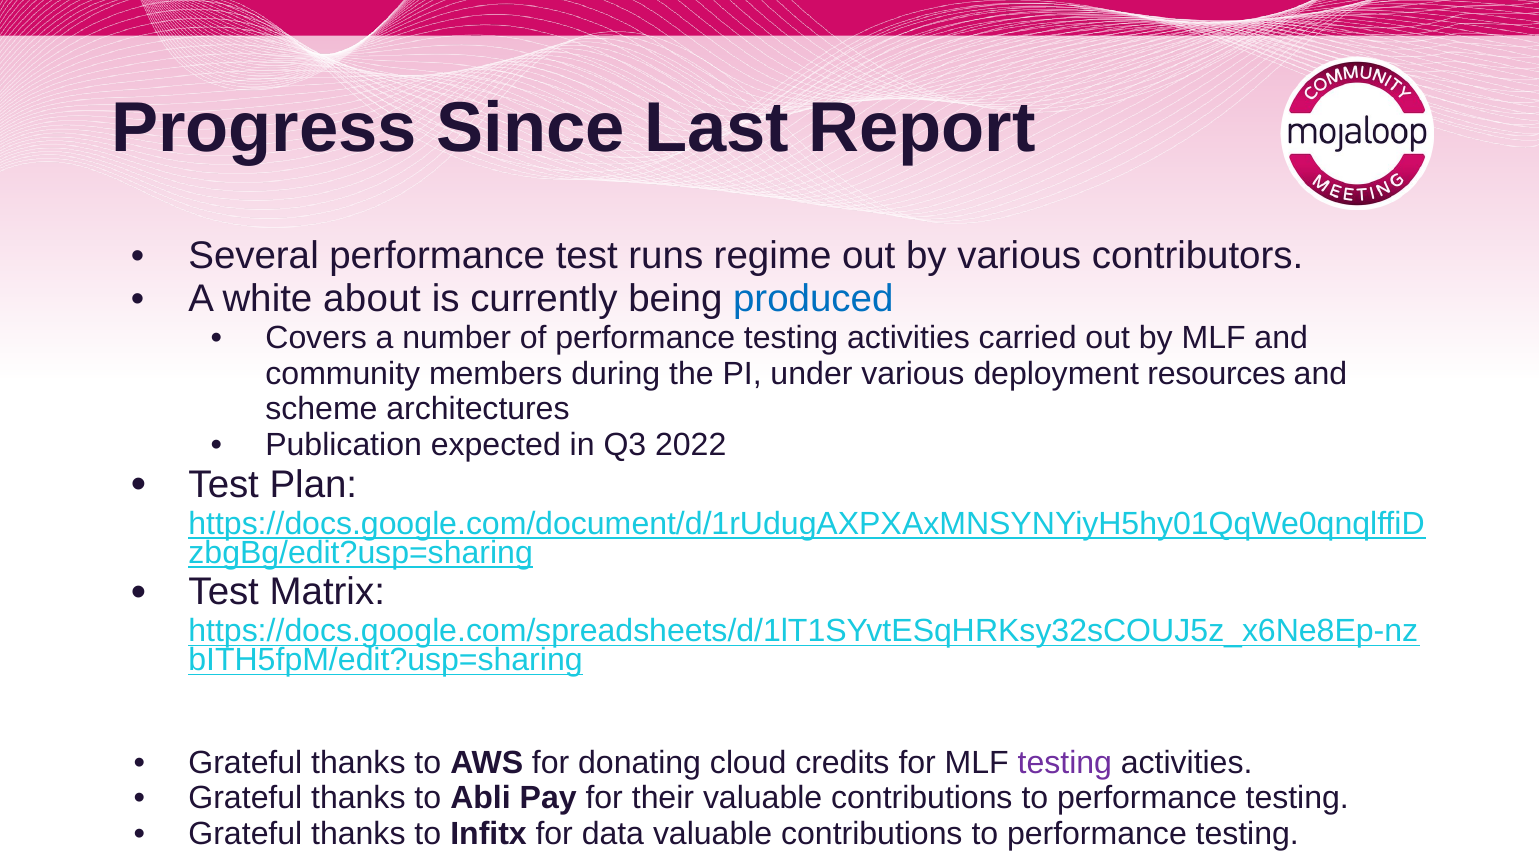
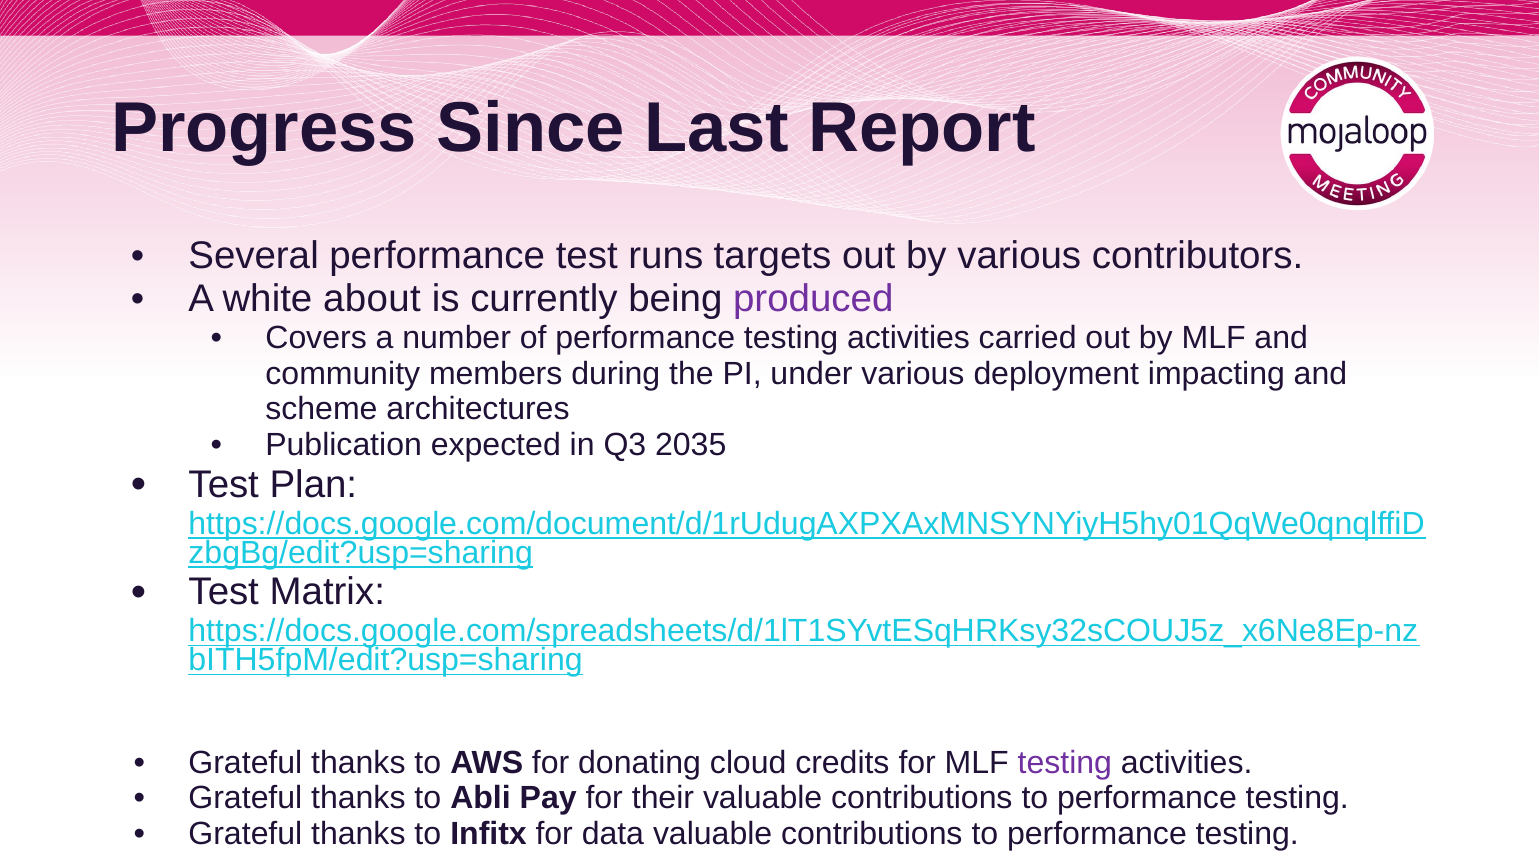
regime: regime -> targets (773, 256)
produced colour: blue -> purple (813, 299)
resources: resources -> impacting (1216, 374)
2022: 2022 -> 2035 (691, 445)
